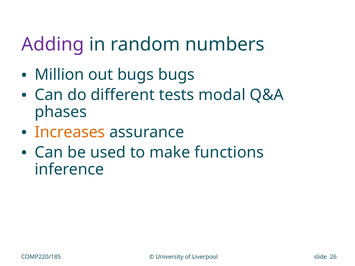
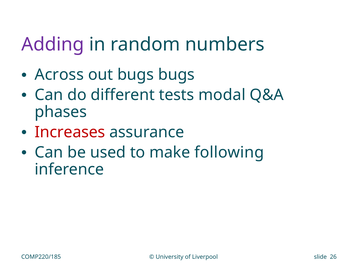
Million: Million -> Across (59, 75)
Increases colour: orange -> red (70, 132)
functions: functions -> following (229, 153)
